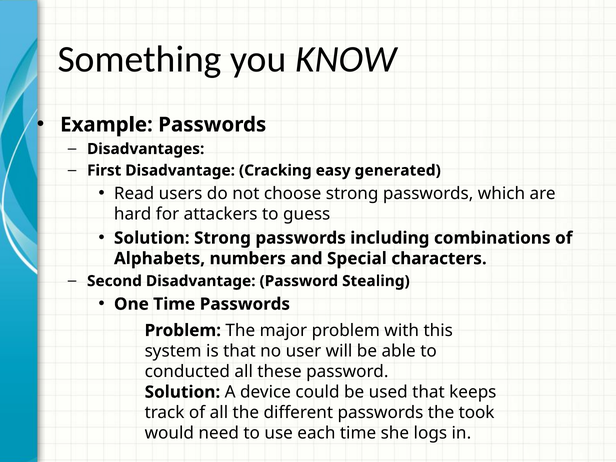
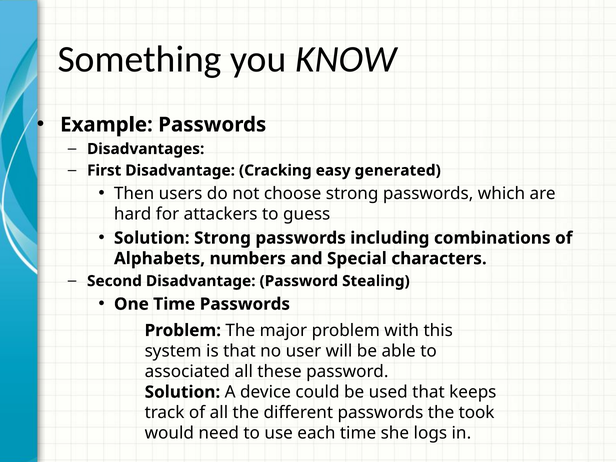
Read: Read -> Then (134, 194)
conducted: conducted -> associated (187, 372)
